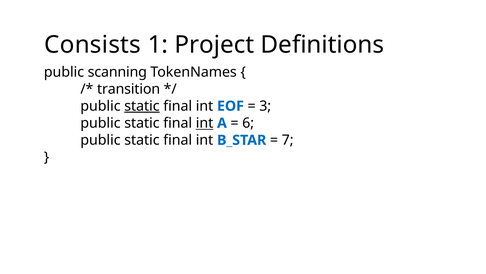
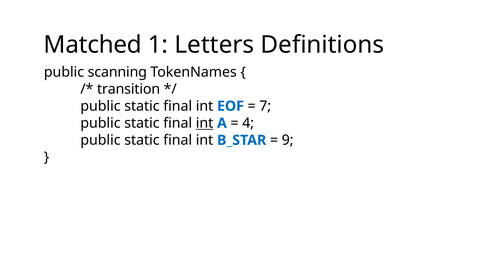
Consists: Consists -> Matched (93, 45)
Project: Project -> Letters (214, 45)
static underline: present -> none (142, 106)
3: 3 -> 7 (265, 106)
6: 6 -> 4 (248, 123)
7: 7 -> 9 (288, 140)
